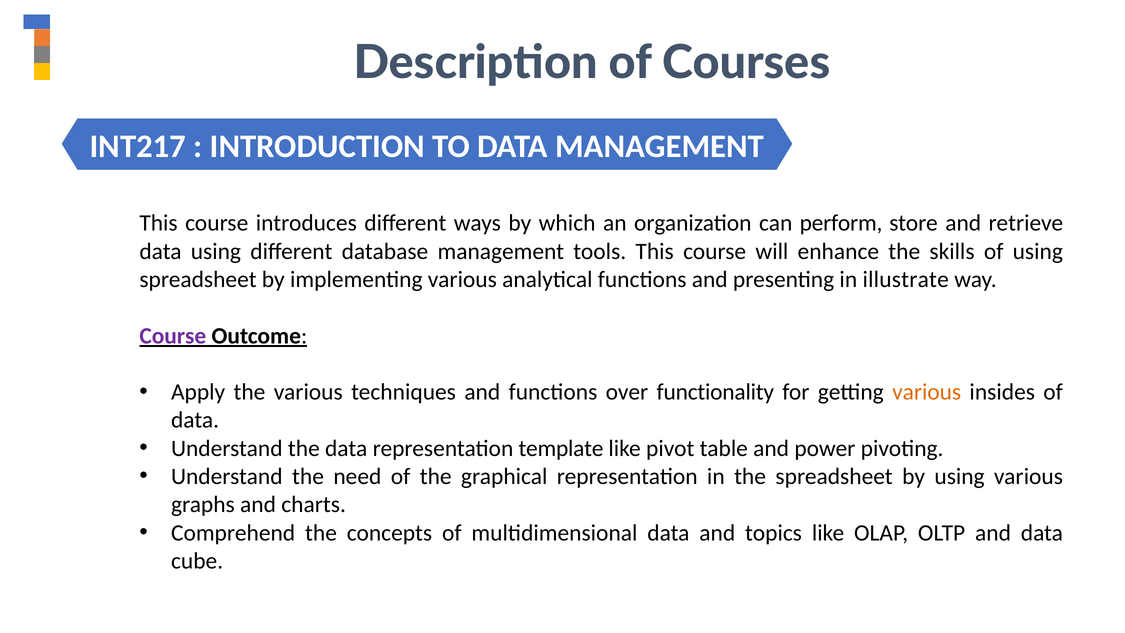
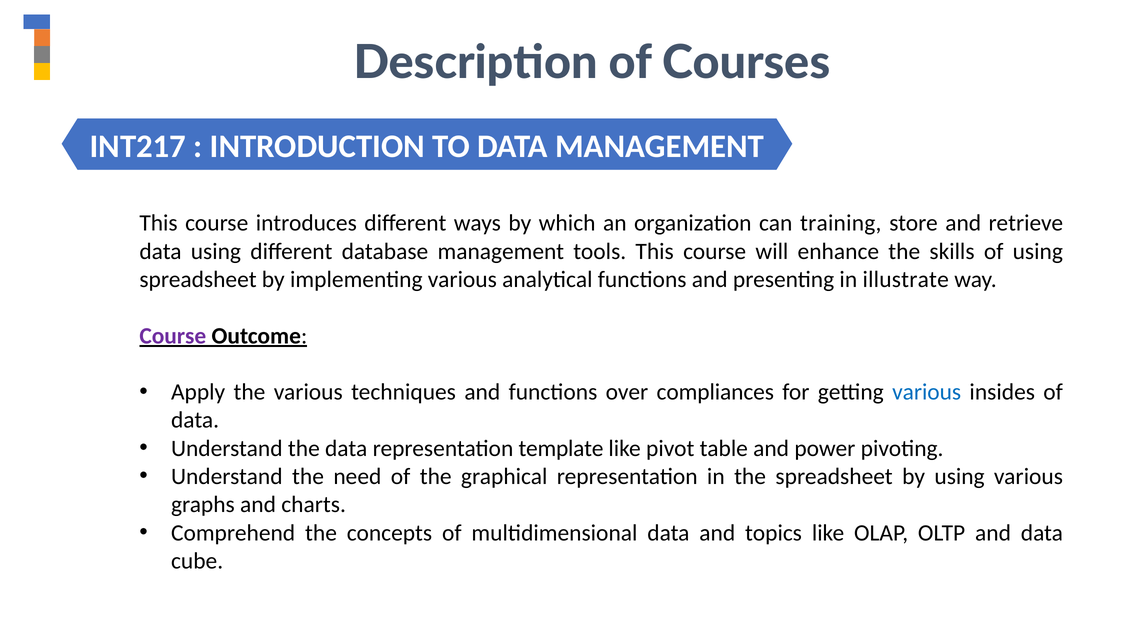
perform: perform -> training (841, 223)
functionality: functionality -> compliances (715, 392)
various colour: orange -> blue (927, 392)
